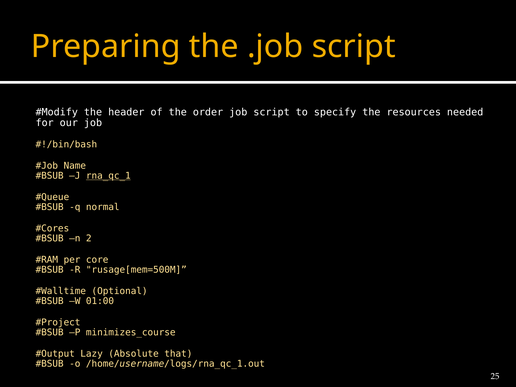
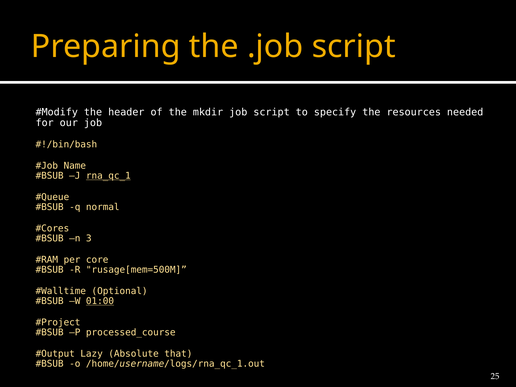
order: order -> mkdir (208, 112)
2: 2 -> 3 (89, 239)
01:00 underline: none -> present (100, 301)
minimizes_course: minimizes_course -> processed_course (131, 333)
